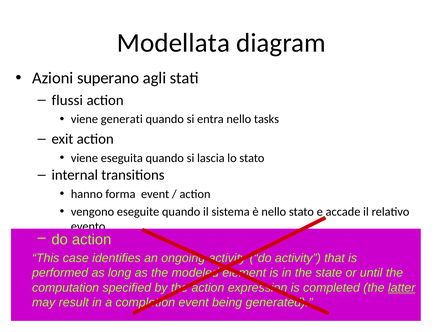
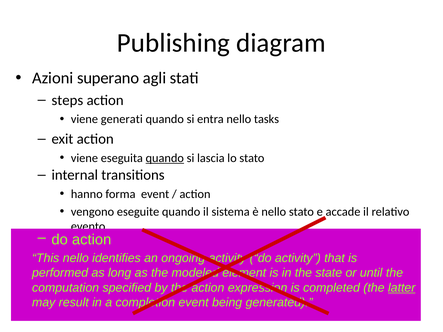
Modellata: Modellata -> Publishing (173, 43)
flussi: flussi -> steps (67, 100)
quando underline: none -> present (165, 158)
This case: case -> nello (76, 258)
